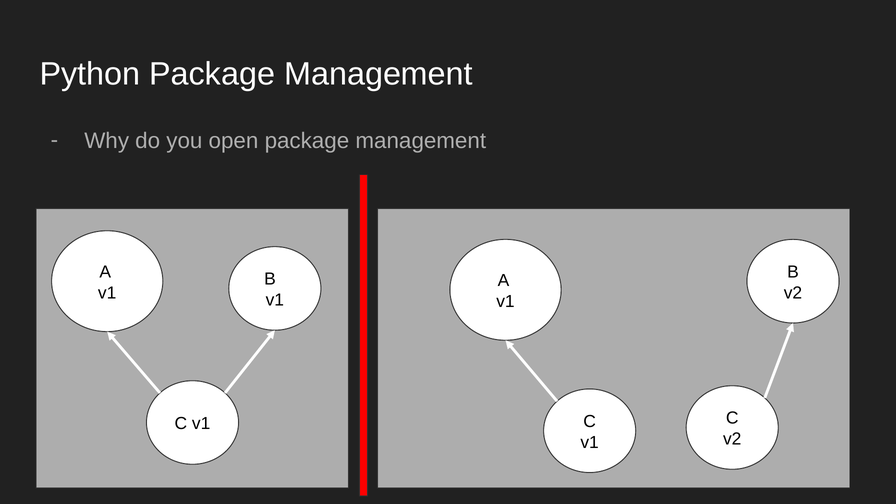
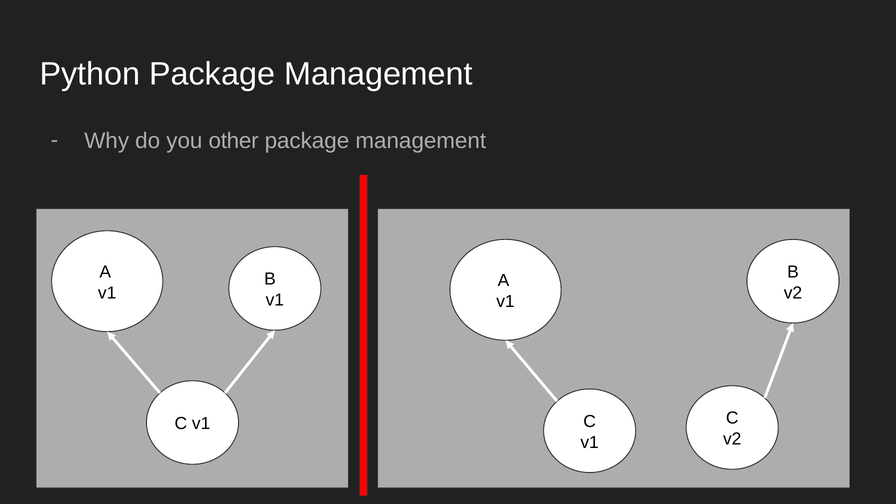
open: open -> other (234, 141)
